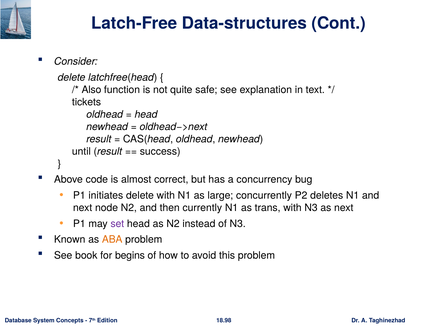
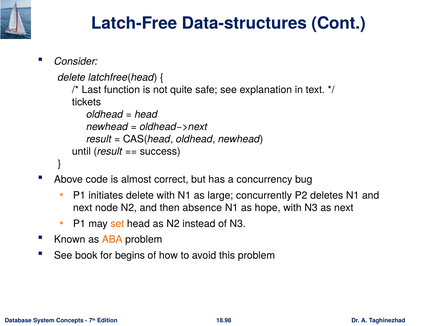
Also: Also -> Last (91, 90)
currently: currently -> absence (202, 208)
trans: trans -> hope (268, 208)
set colour: purple -> orange (117, 224)
